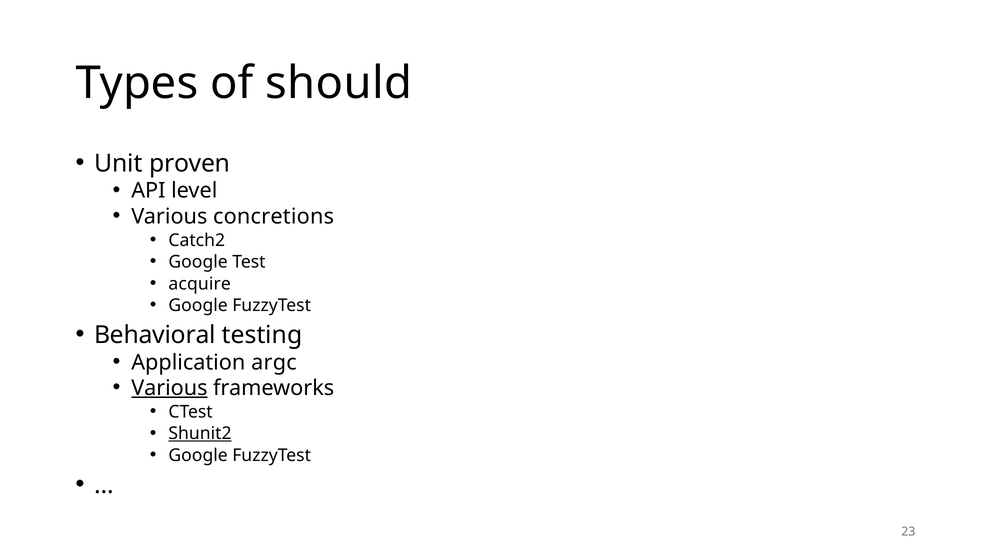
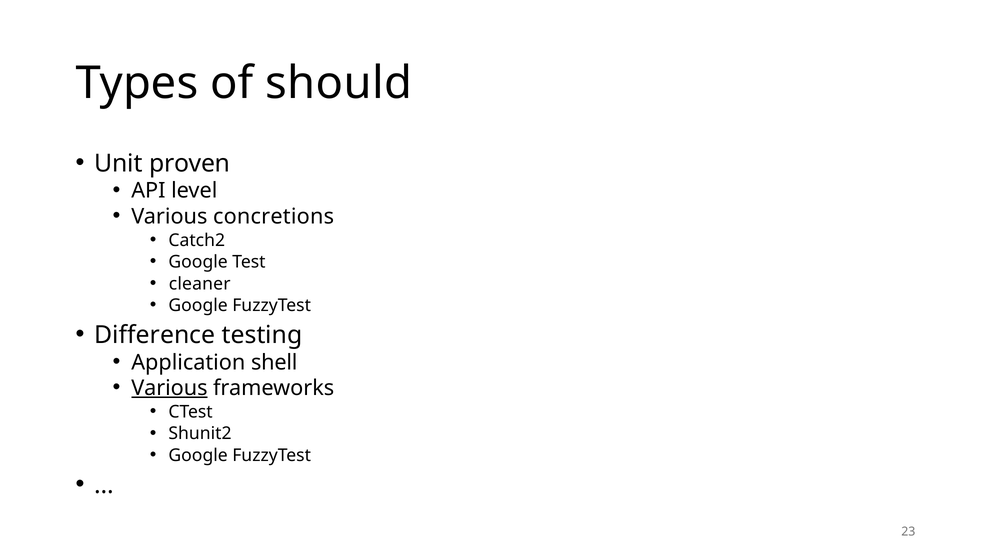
acquire: acquire -> cleaner (200, 283)
Behavioral: Behavioral -> Difference (155, 335)
argc: argc -> shell (274, 362)
Shunit2 underline: present -> none (200, 433)
